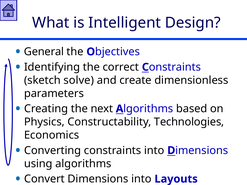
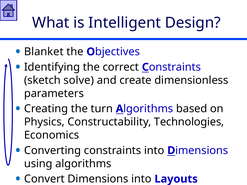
General: General -> Blanket (44, 52)
next: next -> turn (102, 109)
